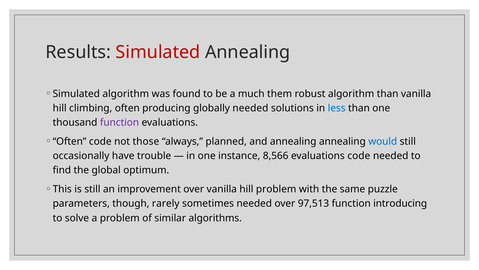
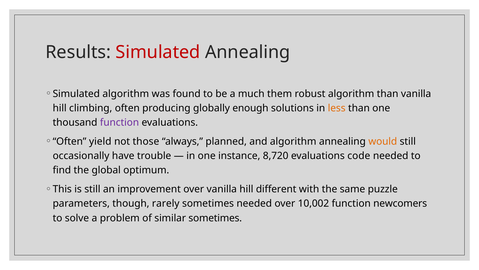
globally needed: needed -> enough (250, 108)
less colour: blue -> orange (337, 108)
Often code: code -> yield (100, 141)
and annealing: annealing -> algorithm (293, 141)
would colour: blue -> orange (383, 141)
8,566: 8,566 -> 8,720 (276, 156)
hill problem: problem -> different (276, 189)
97,513: 97,513 -> 10,002 (313, 203)
introducing: introducing -> newcomers (400, 203)
similar algorithms: algorithms -> sometimes (215, 218)
